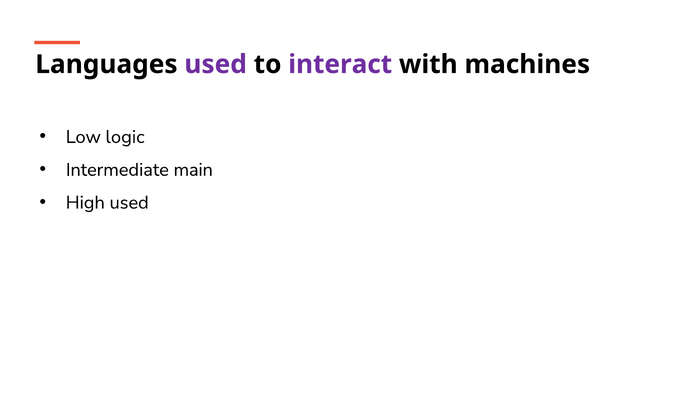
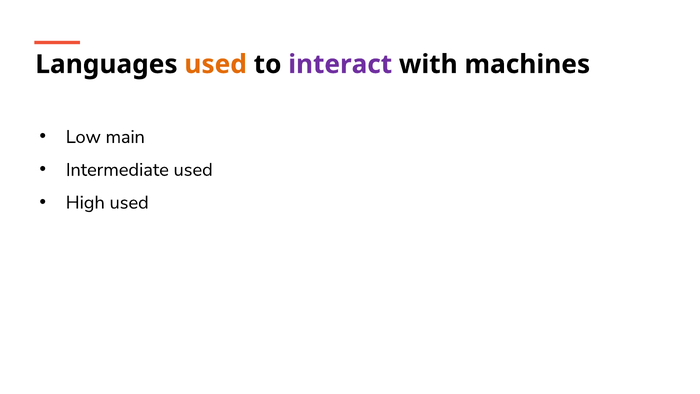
used colour: purple -> orange (216, 64)
logic: logic -> main (125, 137)
Intermediate main: main -> used (193, 170)
